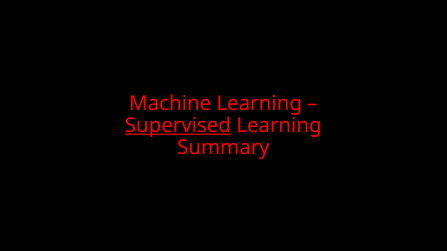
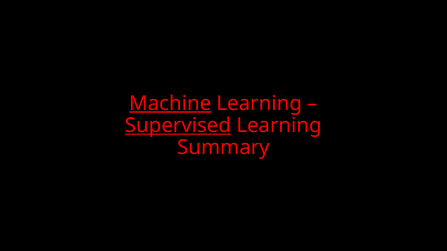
Machine underline: none -> present (170, 103)
